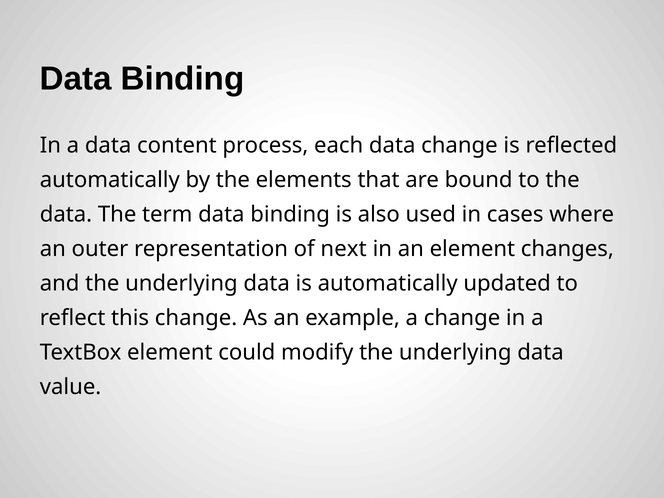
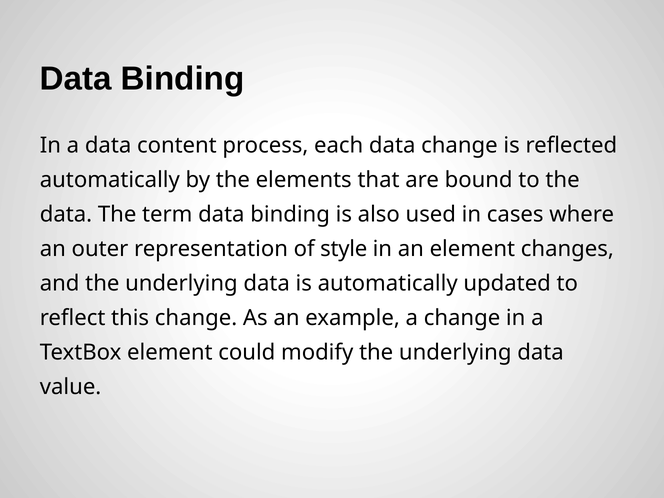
next: next -> style (344, 249)
